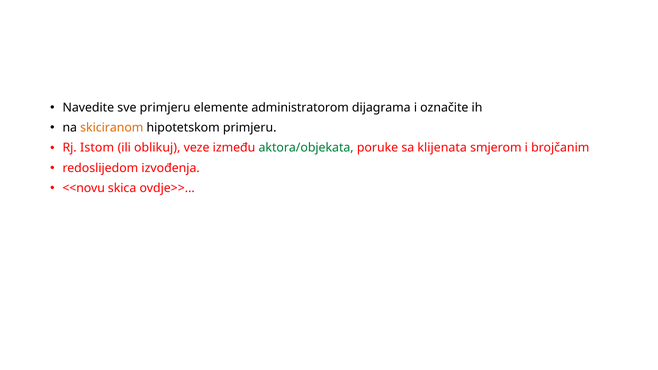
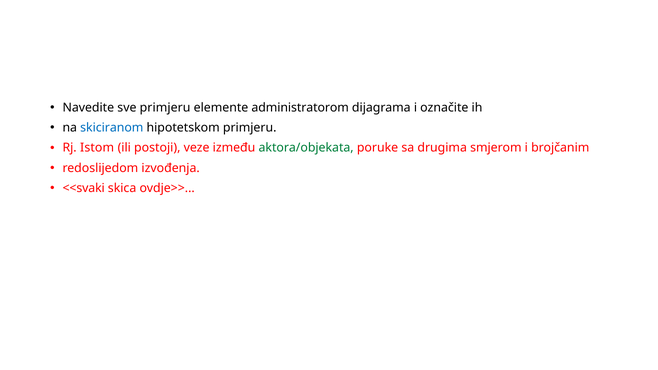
skiciranom colour: orange -> blue (112, 128)
oblikuj: oblikuj -> postoji (157, 148)
klijenata: klijenata -> drugima (442, 148)
<<novu: <<novu -> <<svaki (84, 188)
